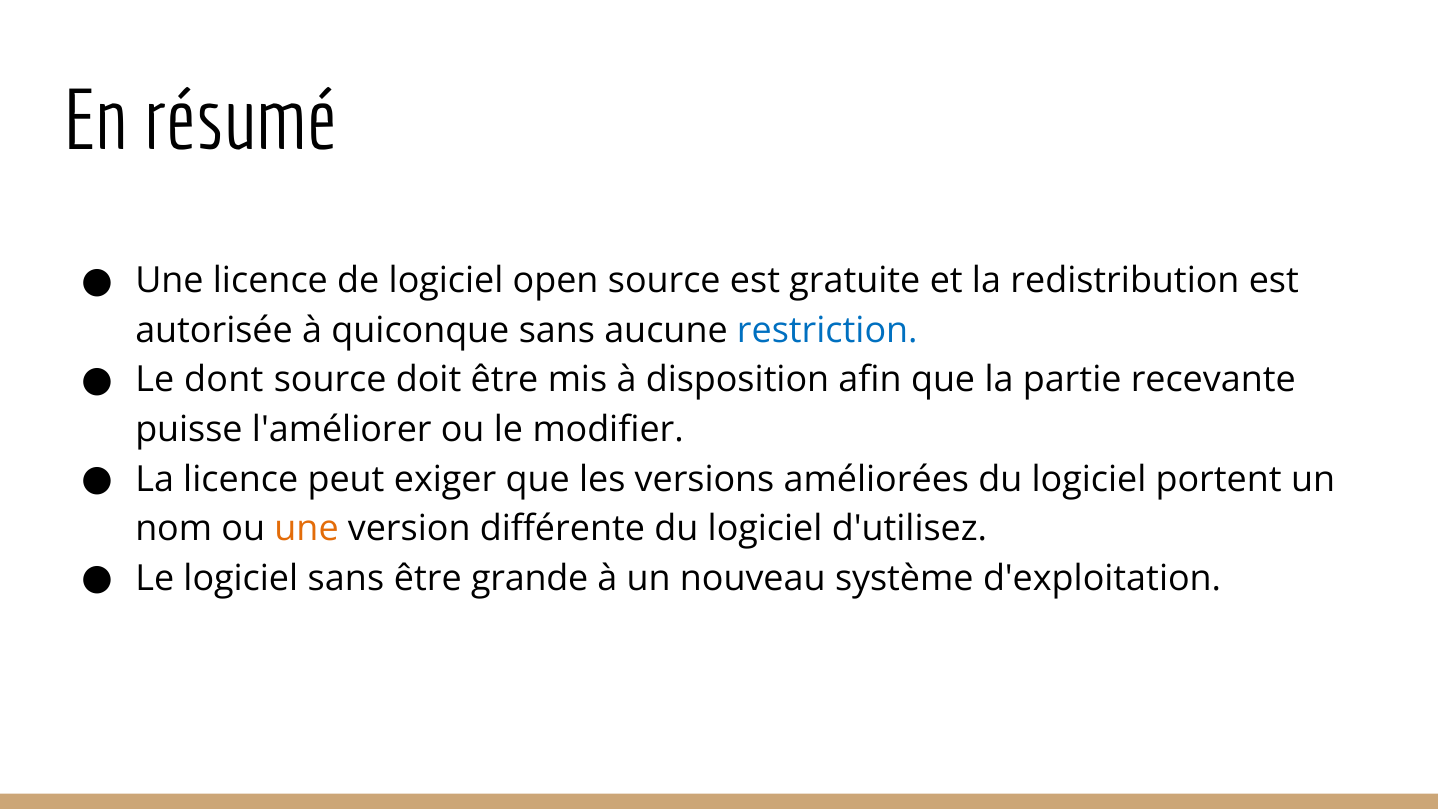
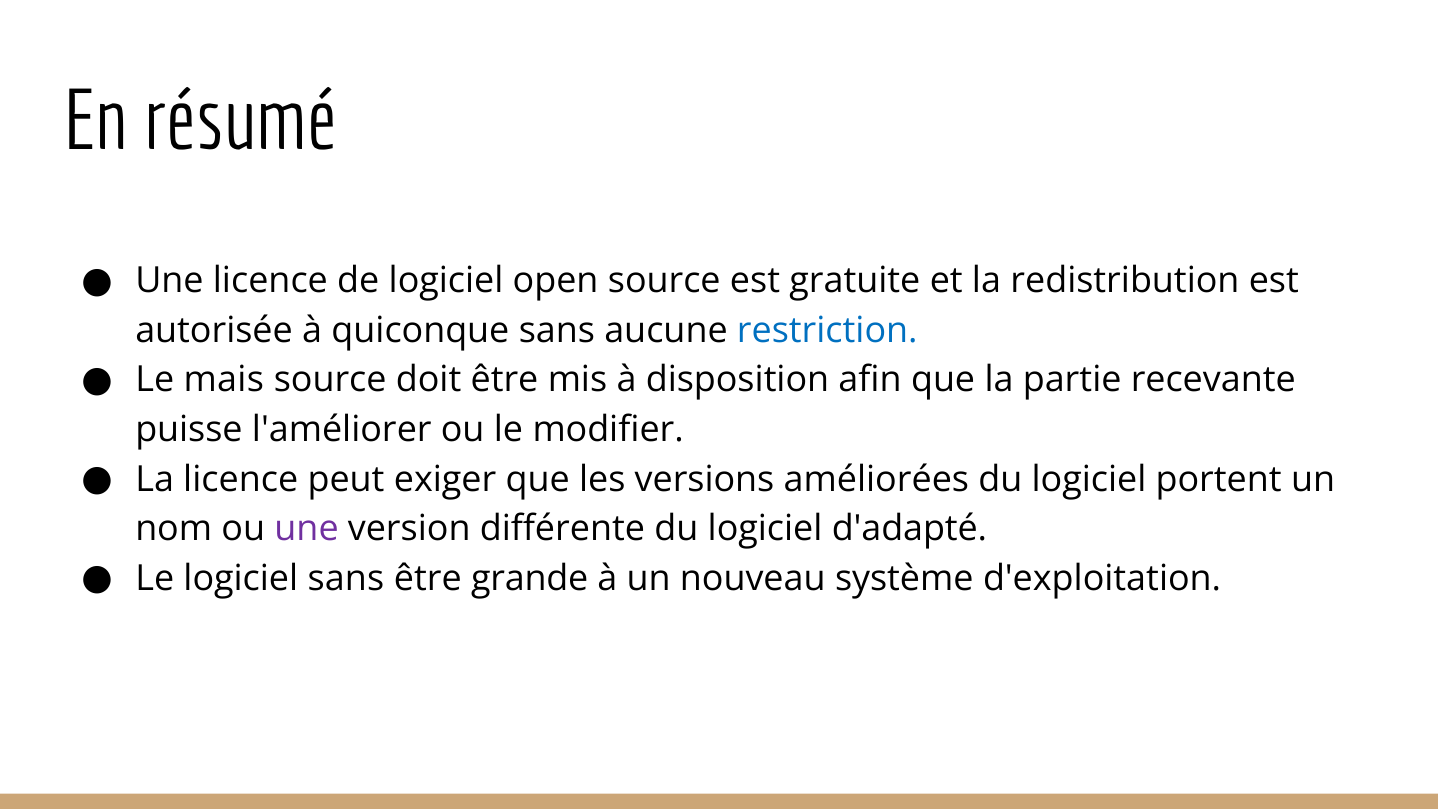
dont: dont -> mais (224, 380)
une colour: orange -> purple (307, 529)
d'utilisez: d'utilisez -> d'adapté (909, 529)
